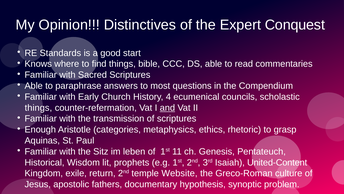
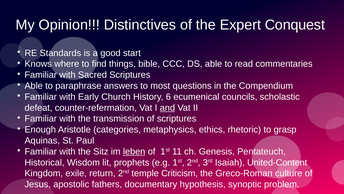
4: 4 -> 6 (168, 97)
things: things -> defeat (38, 108)
leben underline: none -> present (134, 151)
Website: Website -> Criticism (180, 173)
